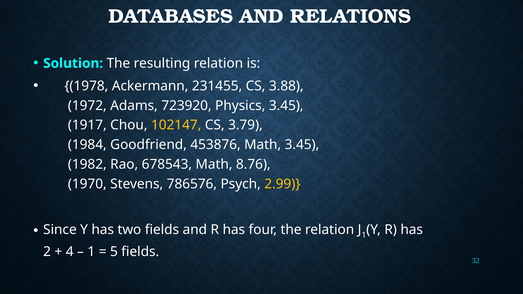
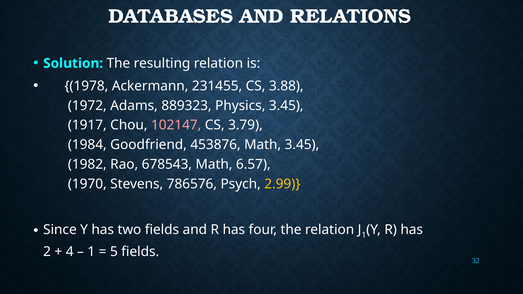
723920: 723920 -> 889323 (186, 106)
102147 colour: yellow -> pink (176, 125)
8.76: 8.76 -> 6.57 (253, 164)
